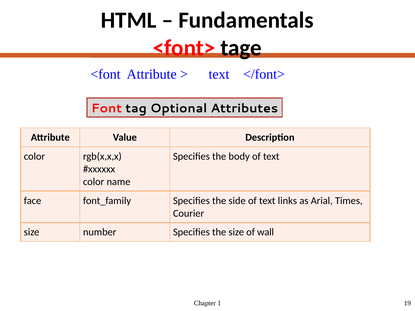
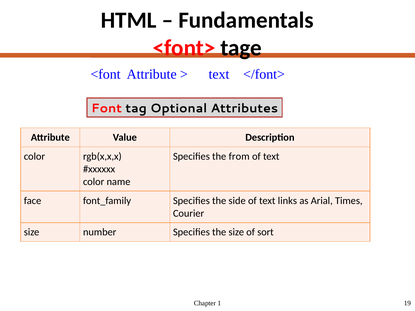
body: body -> from (239, 157)
wall: wall -> sort (265, 232)
